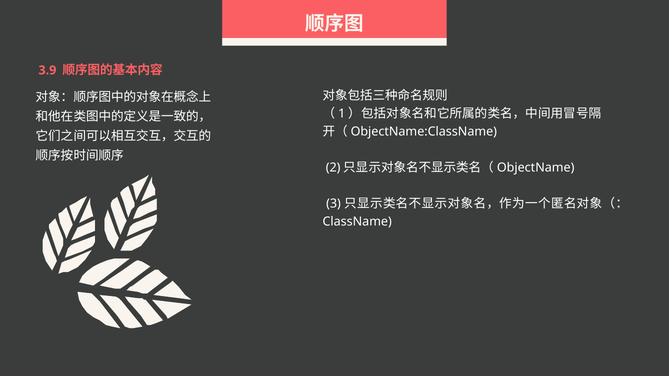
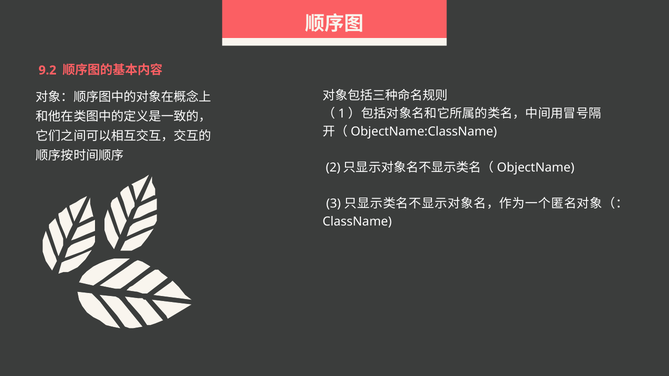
3.9: 3.9 -> 9.2 (47, 70)
